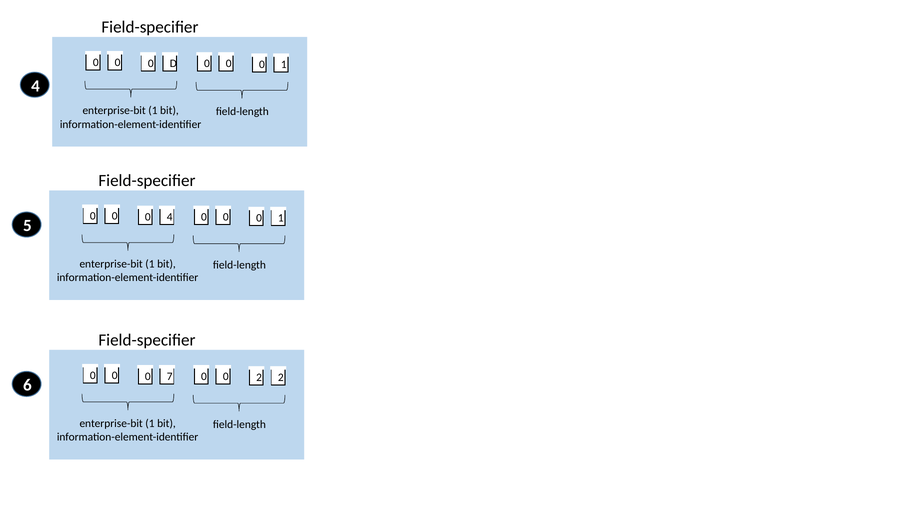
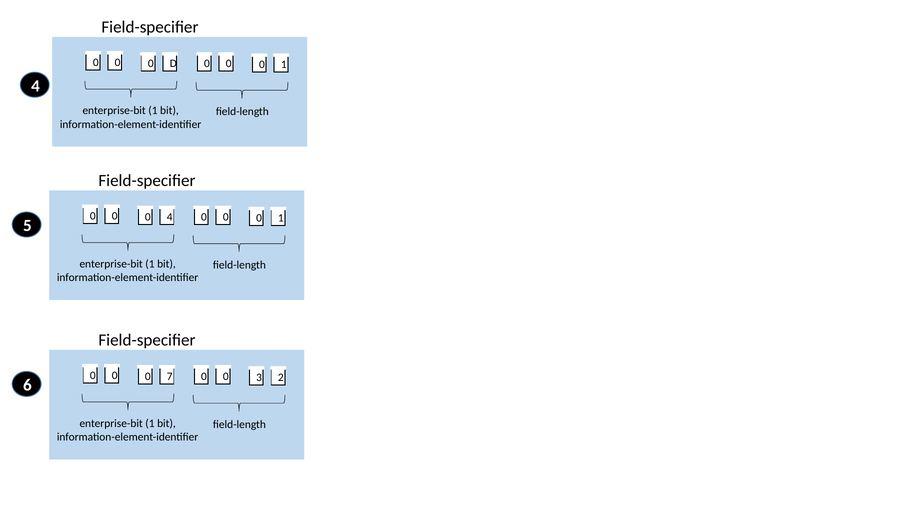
0 2: 2 -> 3 (259, 378)
